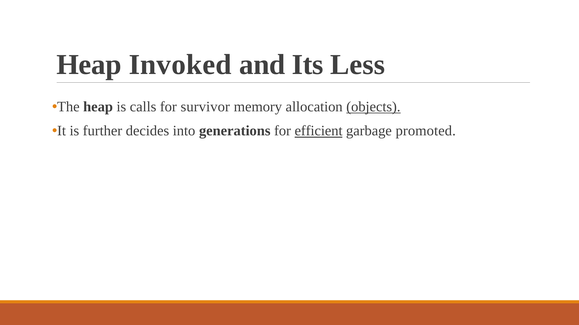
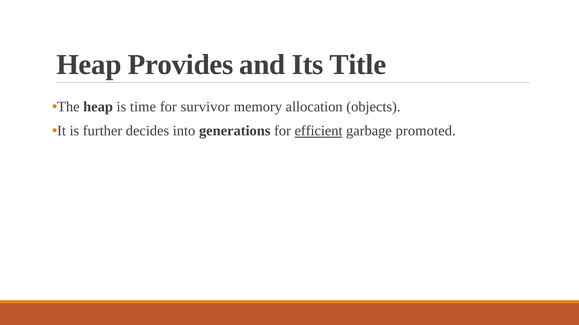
Invoked: Invoked -> Provides (180, 65)
Less: Less -> Title (358, 65)
calls: calls -> time (143, 107)
objects underline: present -> none (373, 107)
